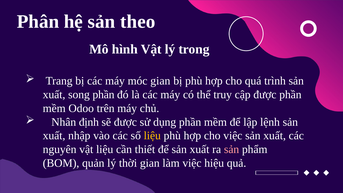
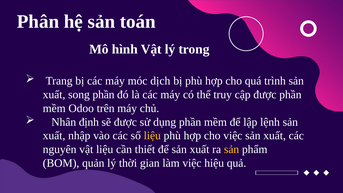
theo: theo -> toán (138, 22)
móc gian: gian -> dịch (160, 81)
sản colour: pink -> yellow (232, 149)
